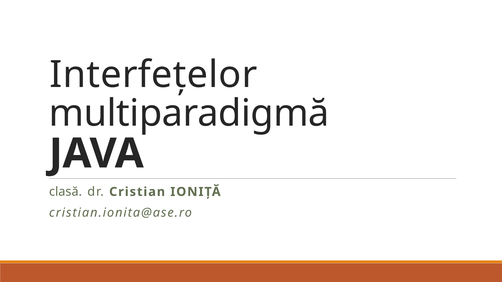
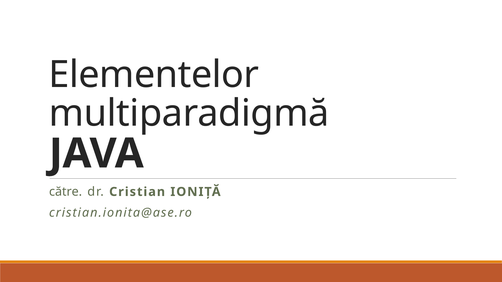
Interfețelor: Interfețelor -> Elementelor (154, 75)
clasă: clasă -> către (66, 192)
